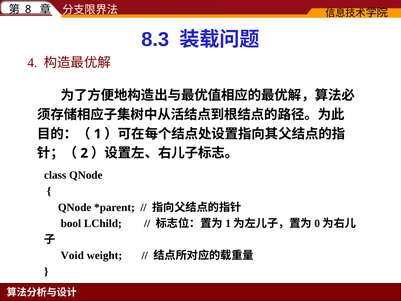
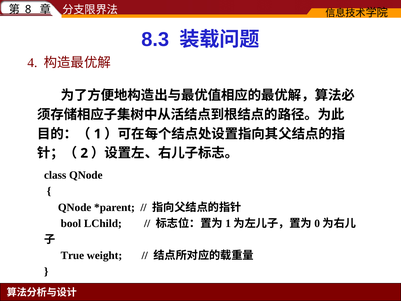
Void: Void -> True (72, 255)
